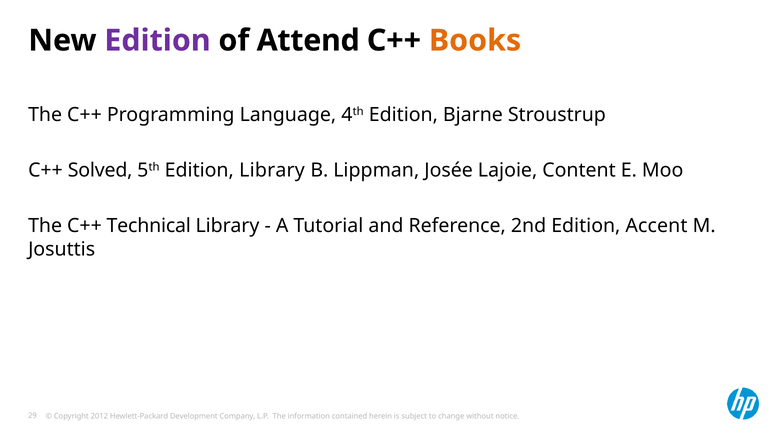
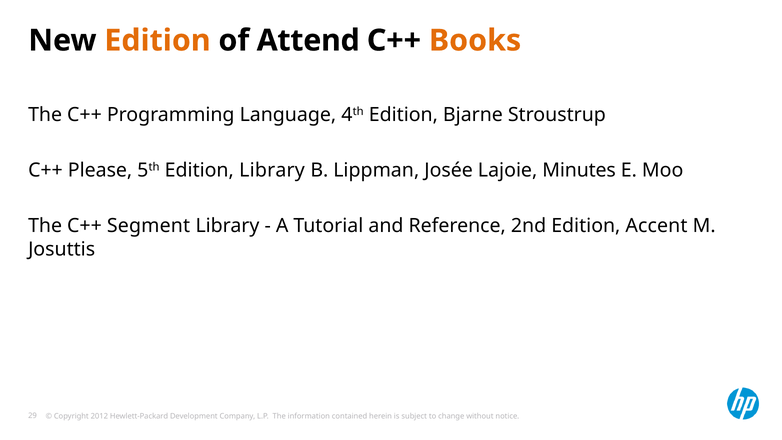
Edition colour: purple -> orange (157, 40)
Solved: Solved -> Please (100, 170)
Content: Content -> Minutes (579, 170)
Technical: Technical -> Segment (149, 226)
